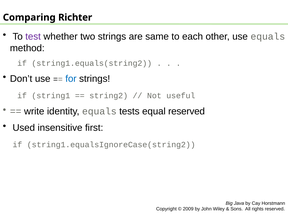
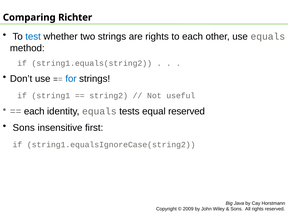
test colour: purple -> blue (33, 37)
are same: same -> rights (157, 37)
write: write -> each (34, 111)
Used: Used -> Sons (24, 128)
